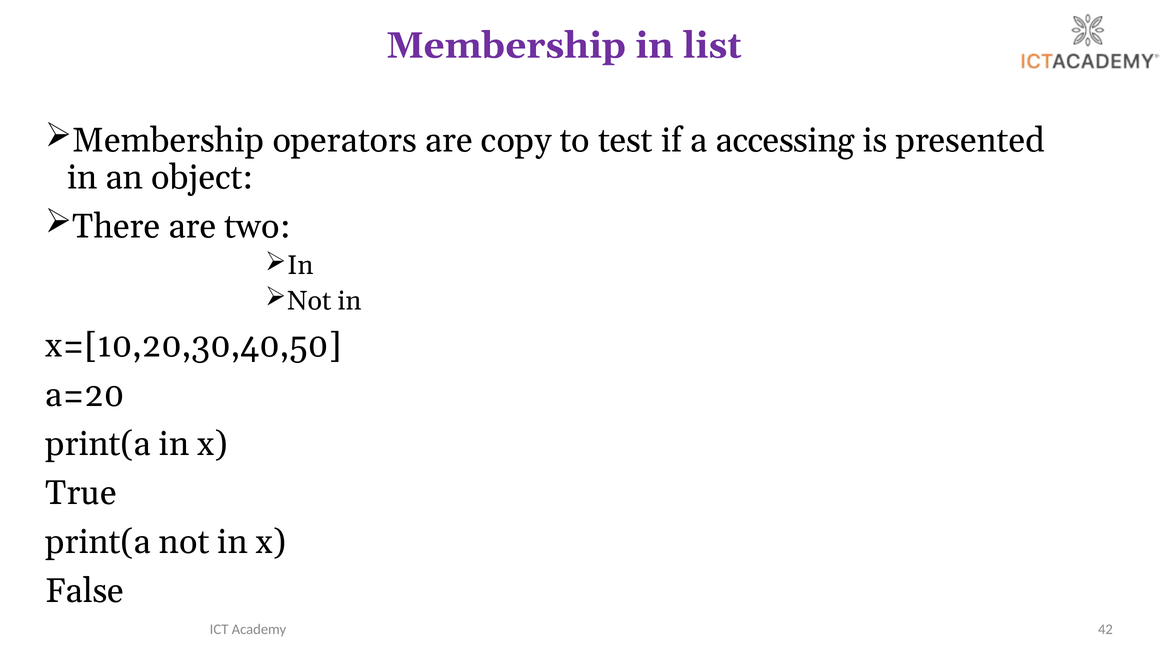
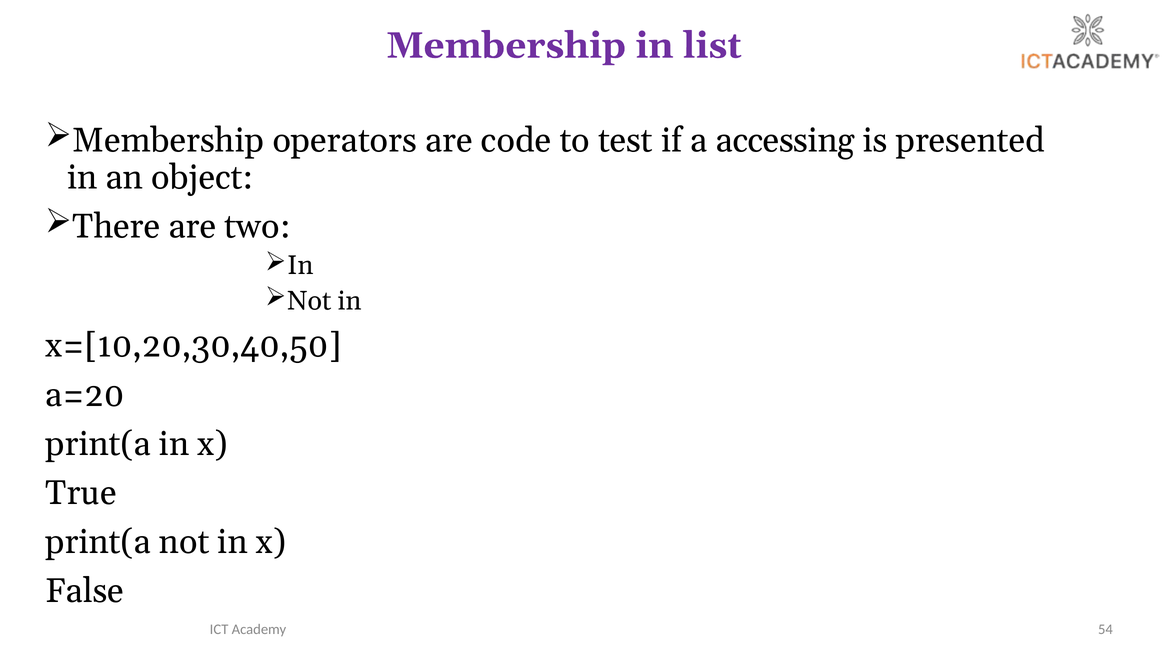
copy: copy -> code (516, 141)
42: 42 -> 54 (1105, 629)
